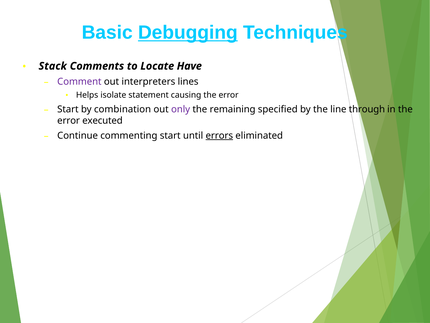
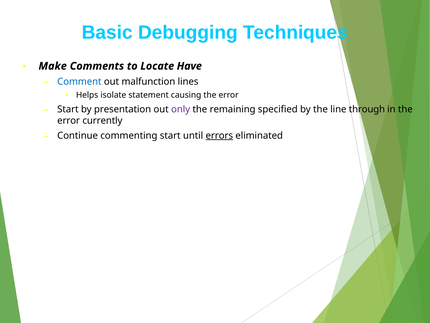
Debugging underline: present -> none (188, 32)
Stack: Stack -> Make (53, 66)
Comment colour: purple -> blue (79, 81)
interpreters: interpreters -> malfunction (148, 81)
combination: combination -> presentation (123, 109)
executed: executed -> currently (102, 121)
